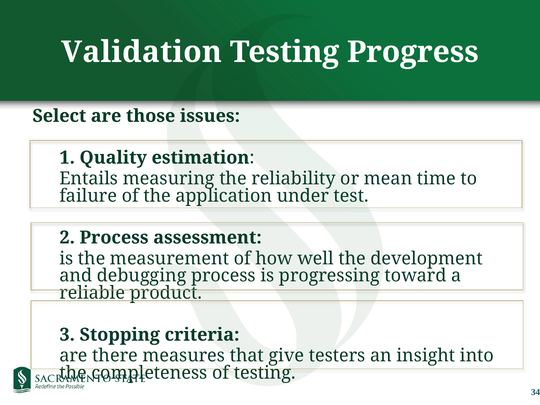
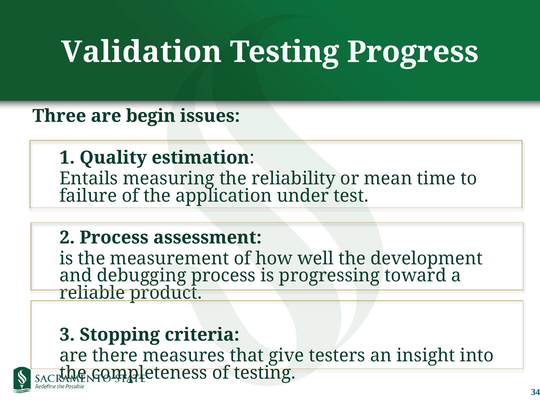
Select: Select -> Three (59, 116)
those: those -> begin (151, 116)
